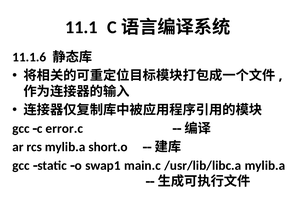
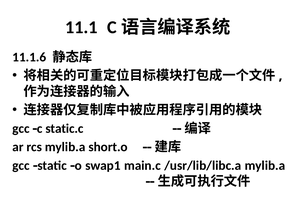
error.c: error.c -> static.c (64, 129)
